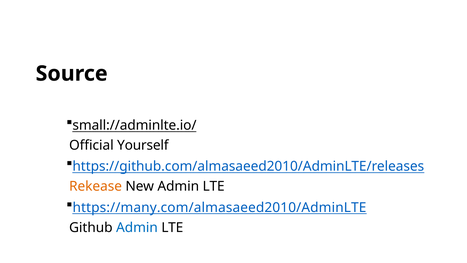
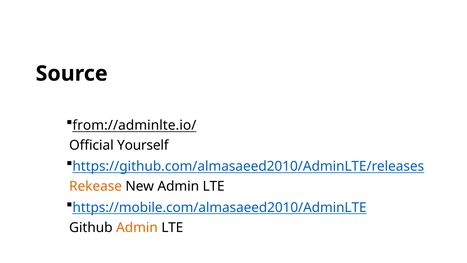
small://adminlte.io/: small://adminlte.io/ -> from://adminlte.io/ (134, 125)
https://many.com/almasaeed2010/AdminLTE: https://many.com/almasaeed2010/AdminLTE -> https://mobile.com/almasaeed2010/AdminLTE (220, 207)
Admin colour: blue -> orange (137, 227)
